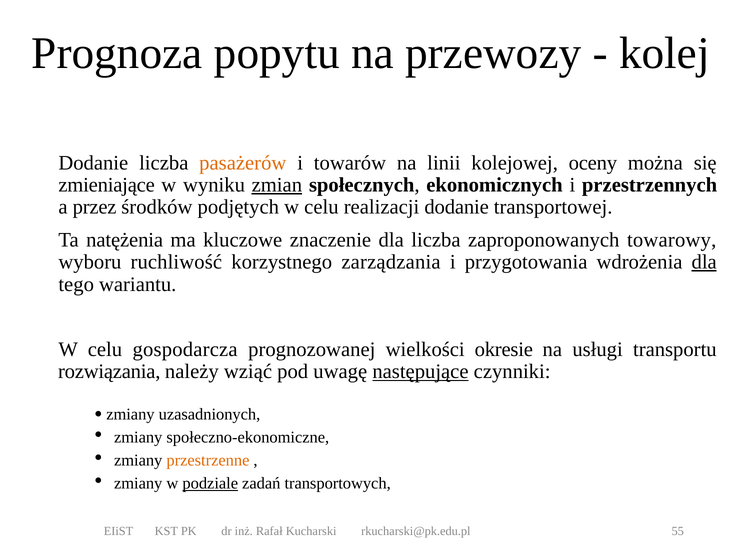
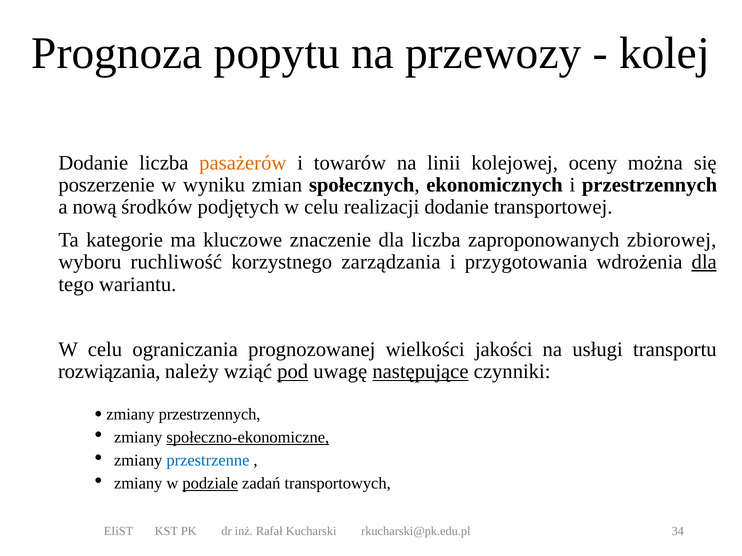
zmieniające: zmieniające -> poszerzenie (107, 185)
zmian underline: present -> none (277, 185)
przez: przez -> nową (95, 207)
natężenia: natężenia -> kategorie (125, 240)
towarowy: towarowy -> zbiorowej (672, 240)
gospodarcza: gospodarcza -> ograniczania (185, 350)
okresie: okresie -> jakości (504, 350)
pod underline: none -> present (293, 372)
zmiany uzasadnionych: uzasadnionych -> przestrzennych (210, 415)
społeczno-ekonomiczne underline: none -> present (248, 438)
przestrzenne colour: orange -> blue (208, 461)
55: 55 -> 34 (678, 531)
